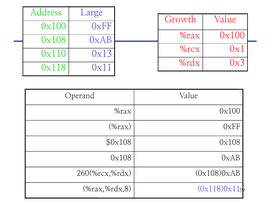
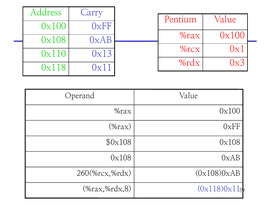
Large: Large -> Carry (92, 13)
Growth: Growth -> Pentium (180, 19)
